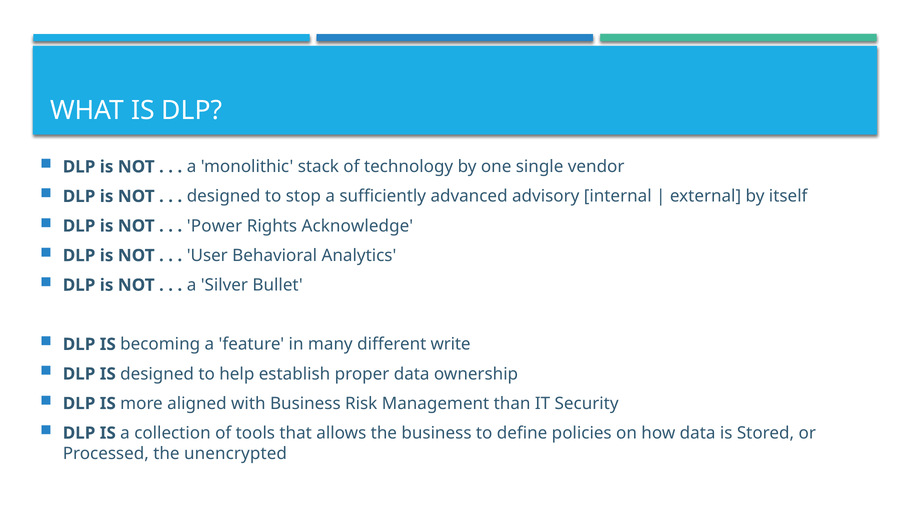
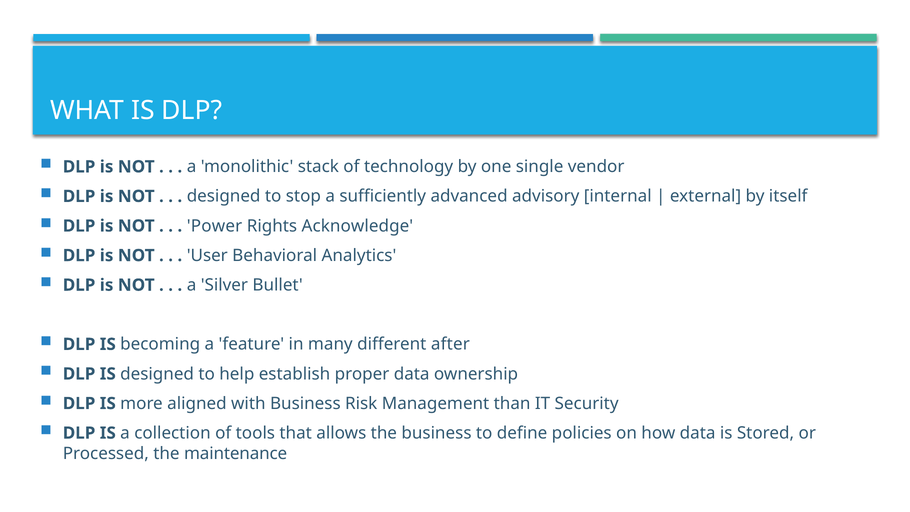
write: write -> after (450, 344)
unencrypted: unencrypted -> maintenance (236, 453)
